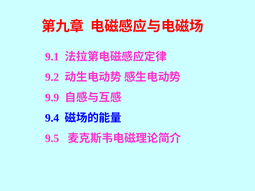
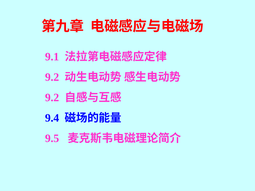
9.9: 9.9 -> 9.2 (52, 98)
